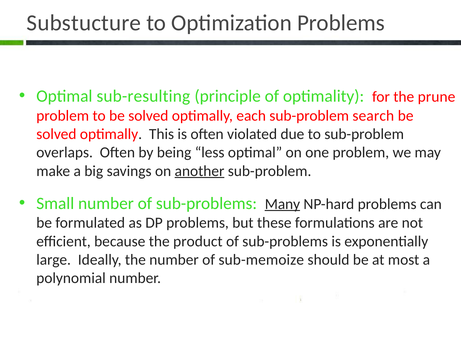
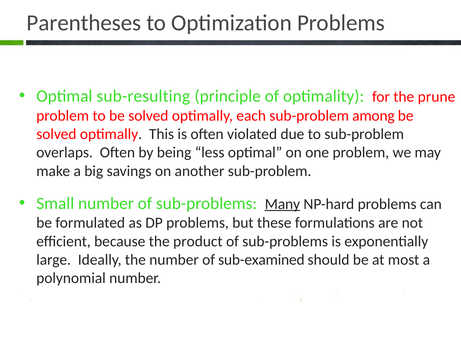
Substucture: Substucture -> Parentheses (84, 23)
search: search -> among (373, 116)
another underline: present -> none (200, 171)
sub-memoize: sub-memoize -> sub-examined (261, 260)
